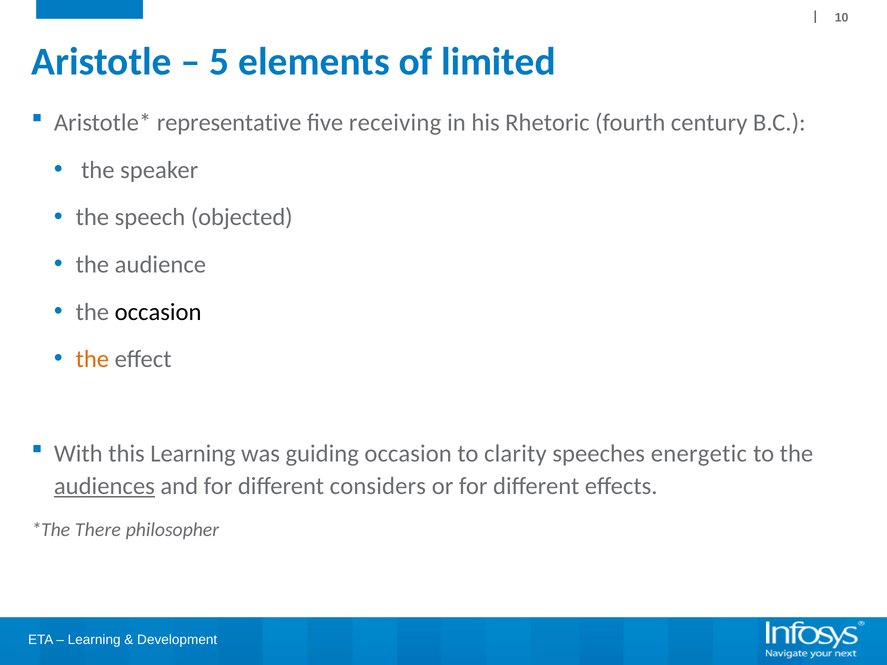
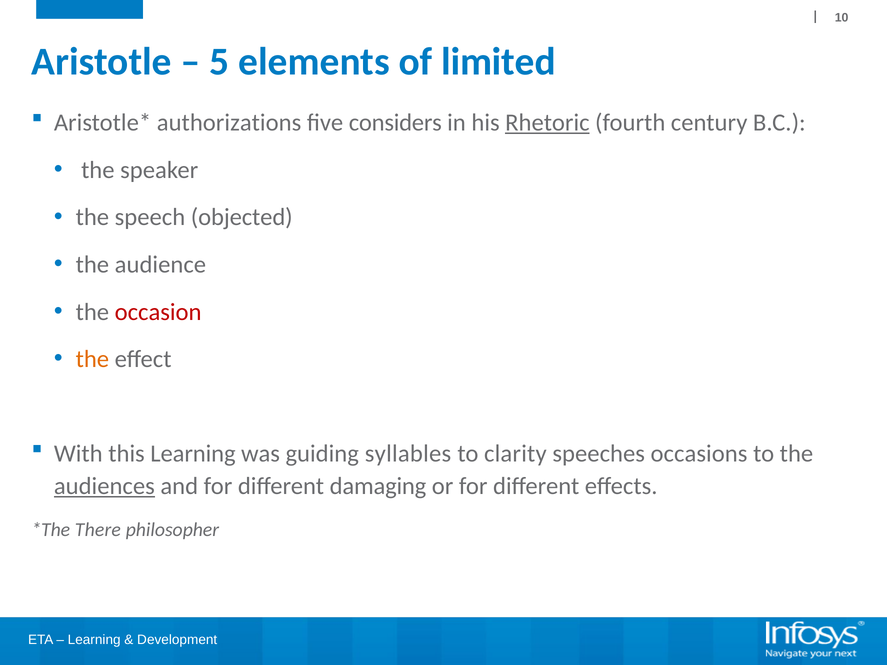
representative: representative -> authorizations (229, 123)
receiving: receiving -> considers (395, 123)
Rhetoric underline: none -> present (547, 123)
occasion colour: black -> red (158, 312)
guiding occasion: occasion -> syllables (408, 454)
energetic: energetic -> occasions (699, 454)
considers: considers -> damaging (378, 487)
